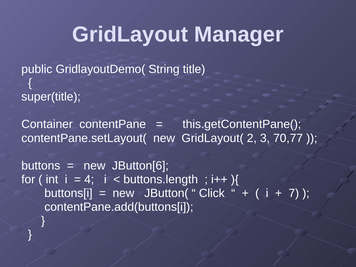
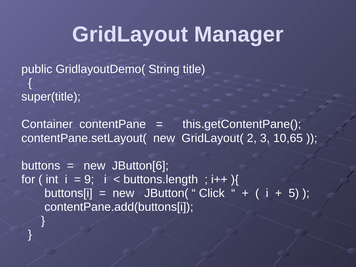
70,77: 70,77 -> 10,65 (288, 138)
4: 4 -> 9 (89, 179)
7: 7 -> 5 (294, 193)
